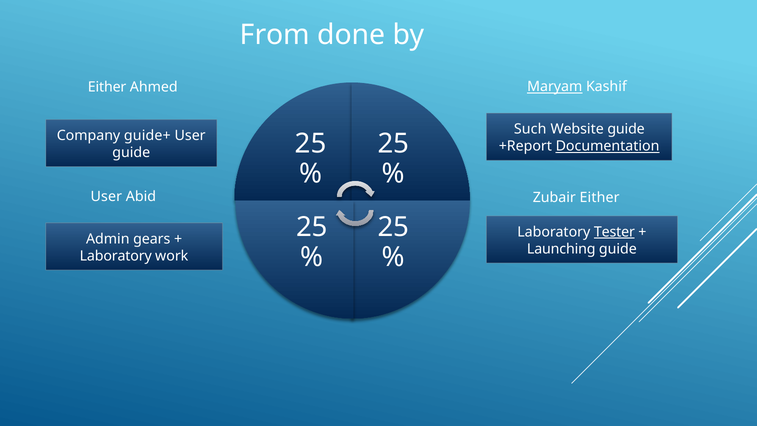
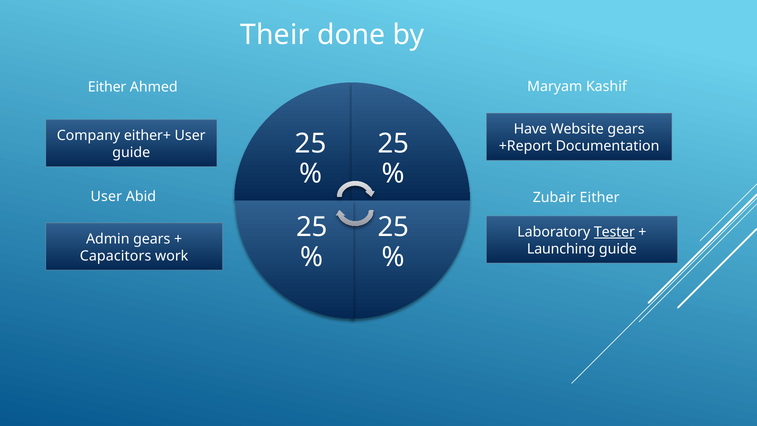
From: From -> Their (275, 35)
Maryam underline: present -> none (555, 87)
Such: Such -> Have (530, 129)
Website guide: guide -> gears (626, 129)
guide+: guide+ -> either+ (147, 136)
Documentation underline: present -> none (608, 146)
Laboratory: Laboratory -> Capacitors (116, 256)
